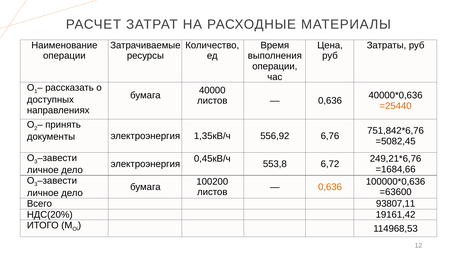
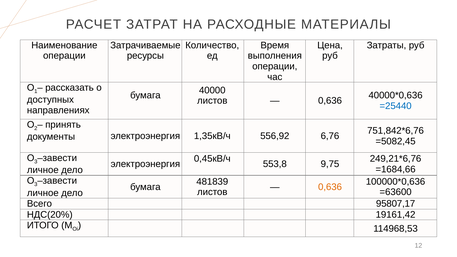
=25440 colour: orange -> blue (396, 106)
6,72: 6,72 -> 9,75 (330, 164)
100200: 100200 -> 481839 (212, 182)
93807,11: 93807,11 -> 95807,17 (396, 204)
